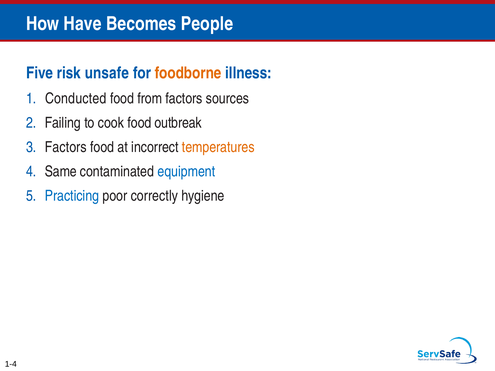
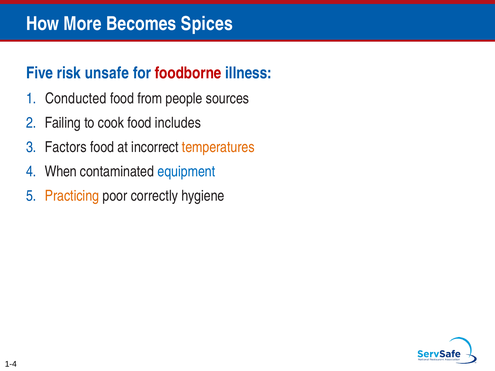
Have: Have -> More (83, 24)
People: People -> Spices (207, 24)
foodborne colour: orange -> red (188, 73)
from factors: factors -> people (184, 98)
outbreak: outbreak -> includes (178, 123)
Same: Same -> When (61, 172)
Practicing colour: blue -> orange (72, 196)
